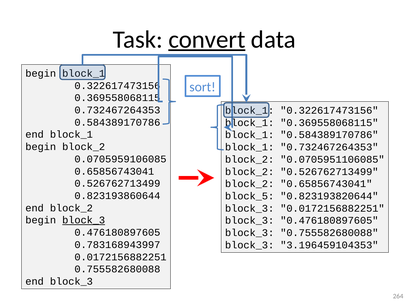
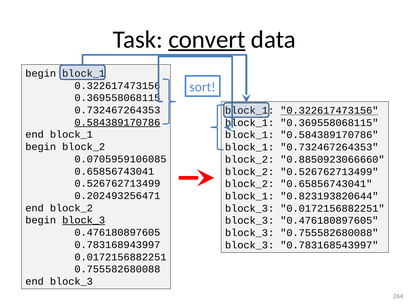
0.322617473156 underline: none -> present (329, 111)
0.584389170786 underline: none -> present (117, 123)
0.0705951106085: 0.0705951106085 -> 0.8850923066660 (332, 160)
0.823193860644: 0.823193860644 -> 0.202493256471 (117, 196)
block_5: block_5 -> block_1 (250, 197)
3.196459104353: 3.196459104353 -> 0.783168543997 (329, 246)
